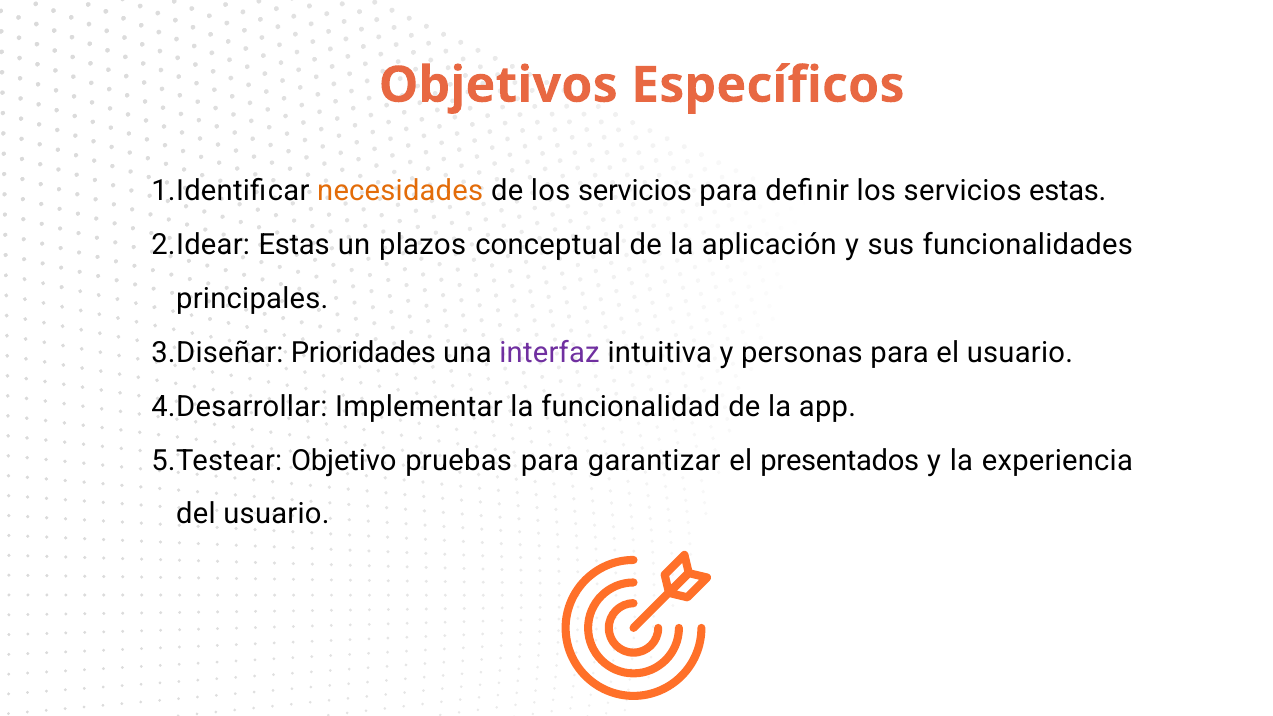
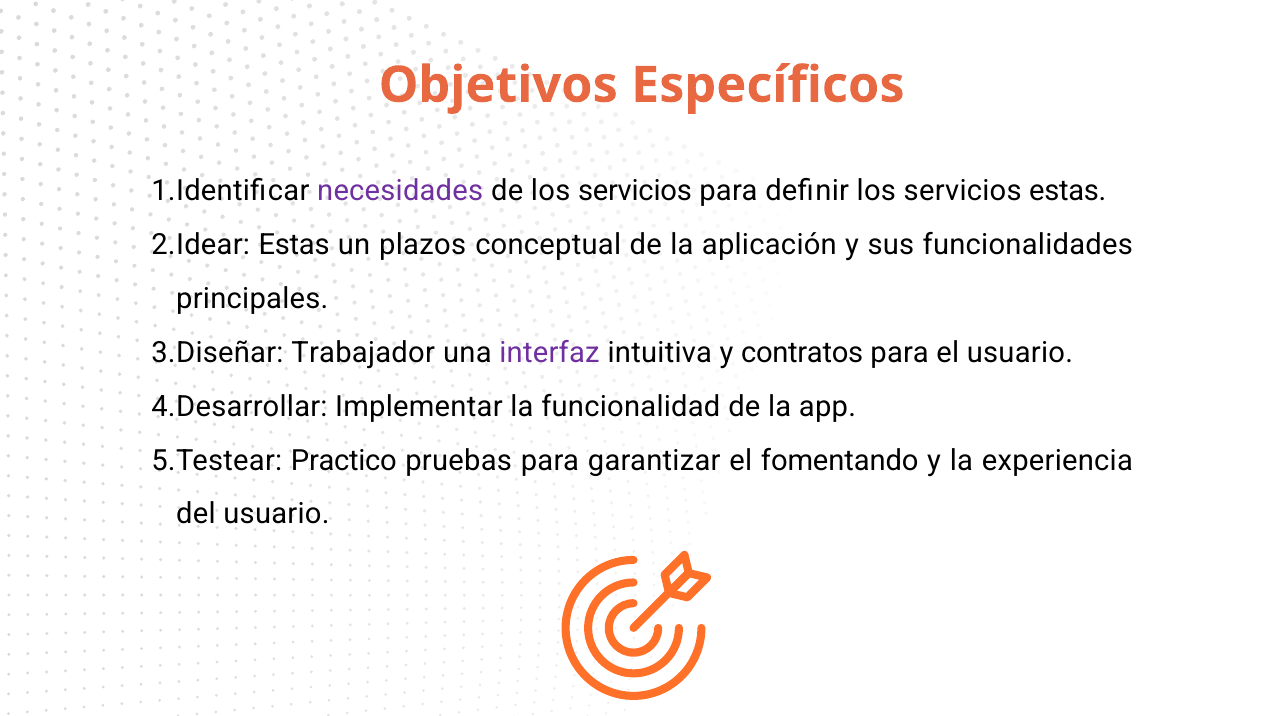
necesidades colour: orange -> purple (400, 191)
Prioridades: Prioridades -> Trabajador (363, 353)
personas: personas -> contratos (802, 353)
Objetivo: Objetivo -> Practico (344, 460)
presentados: presentados -> fomentando (840, 460)
